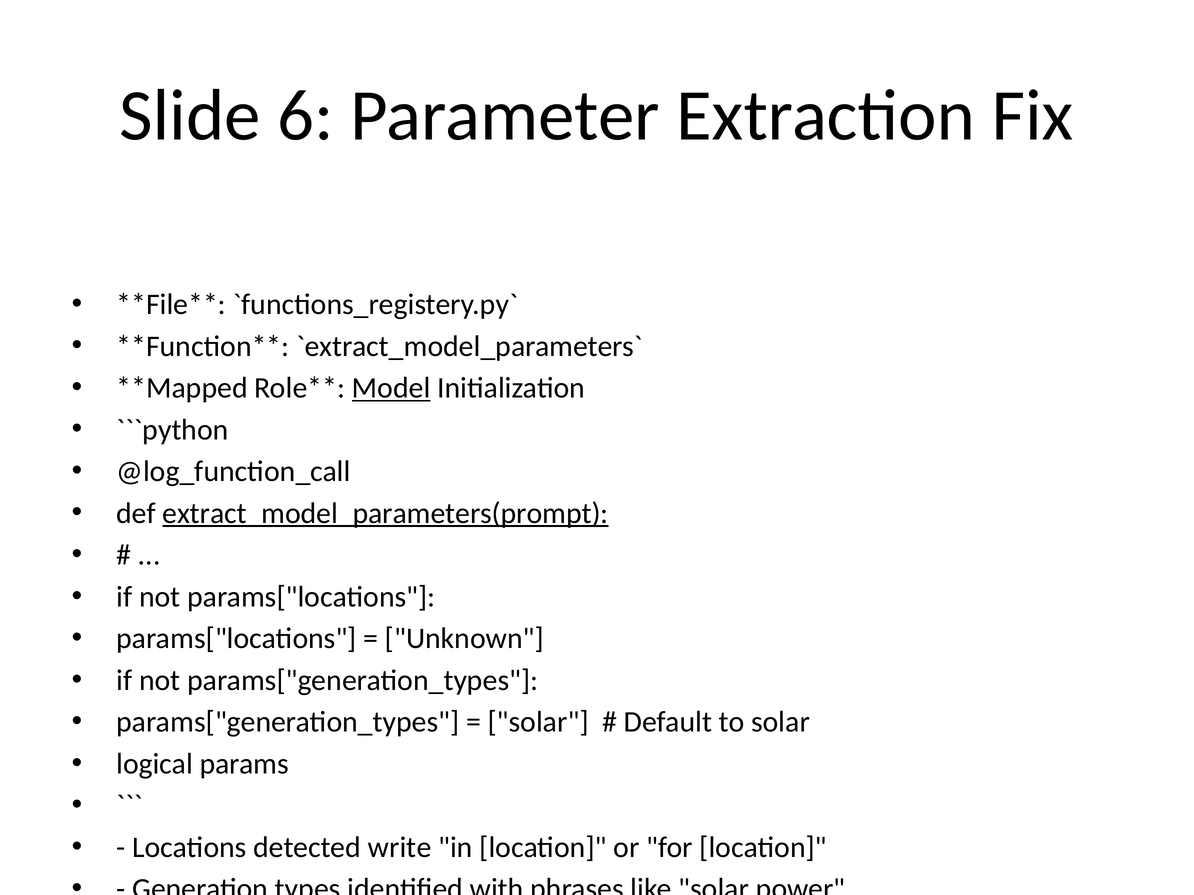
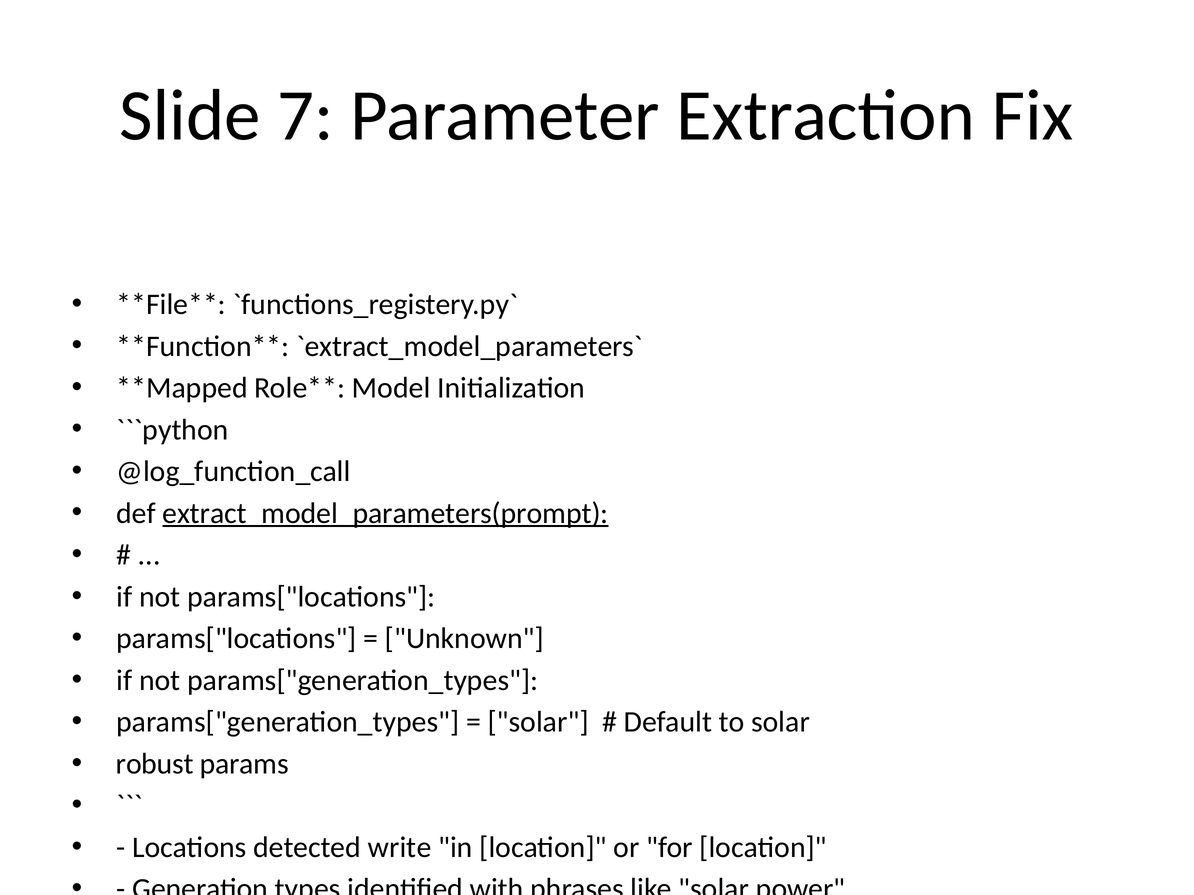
6: 6 -> 7 (305, 116)
Model underline: present -> none (391, 388)
logical: logical -> robust (155, 764)
